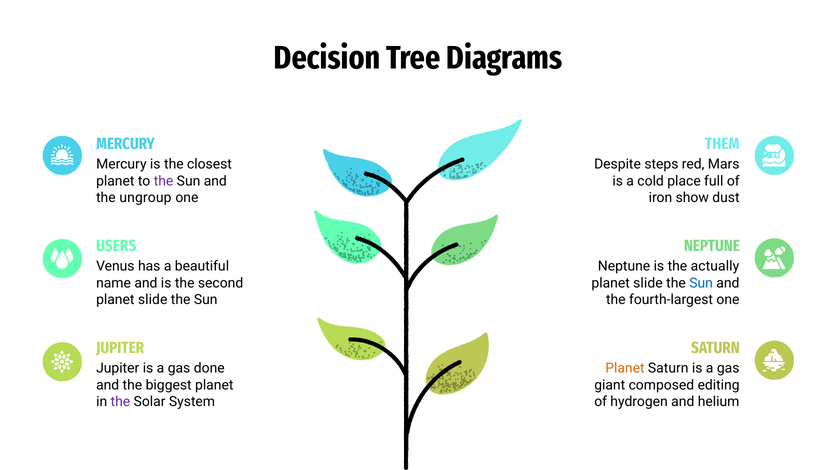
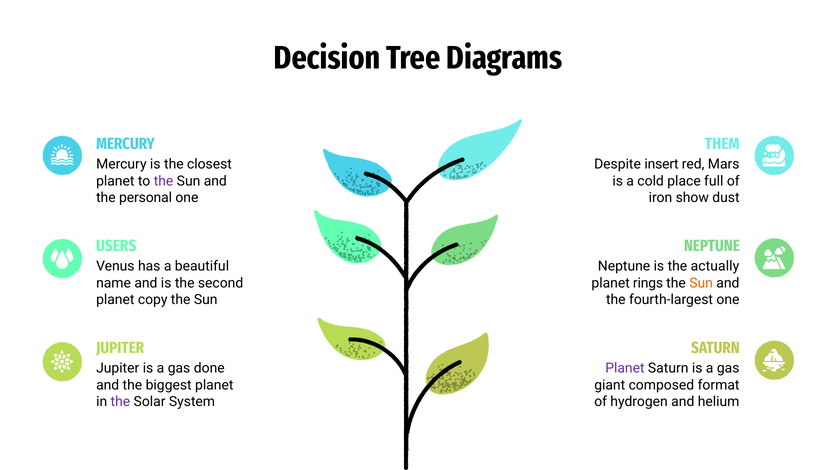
steps: steps -> insert (662, 164)
ungroup: ungroup -> personal (146, 198)
slide: slide -> rings (648, 283)
Sun colour: blue -> orange (701, 283)
slide: slide -> copy (153, 300)
Planet colour: orange -> purple (625, 369)
editing: editing -> format (719, 385)
